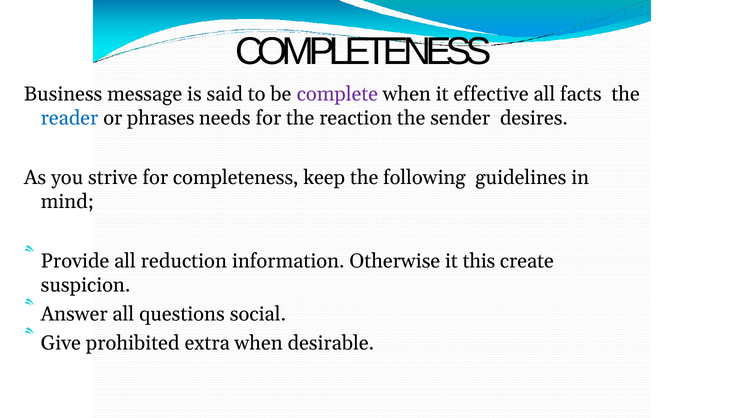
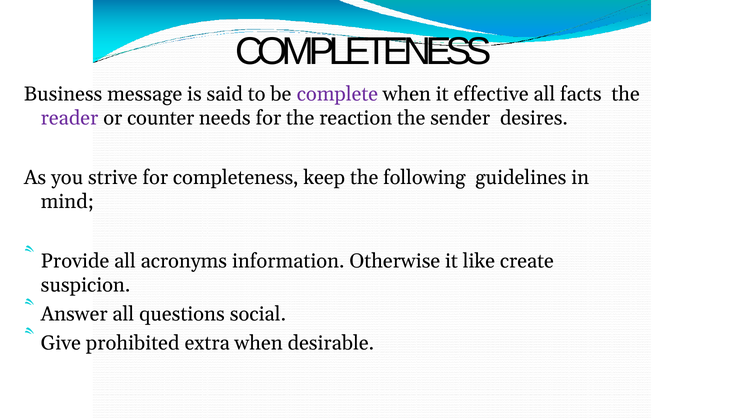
reader colour: blue -> purple (70, 118)
phrases: phrases -> counter (161, 118)
reduction: reduction -> acronyms (184, 261)
this: this -> like (479, 261)
